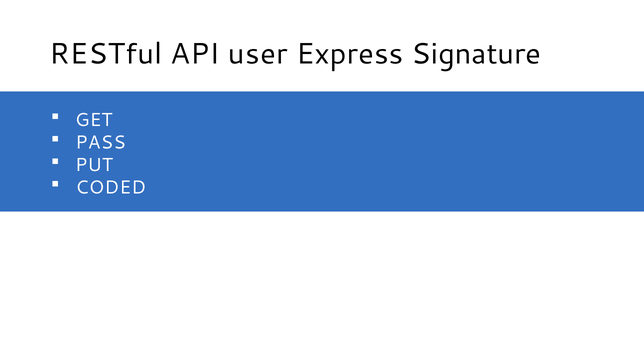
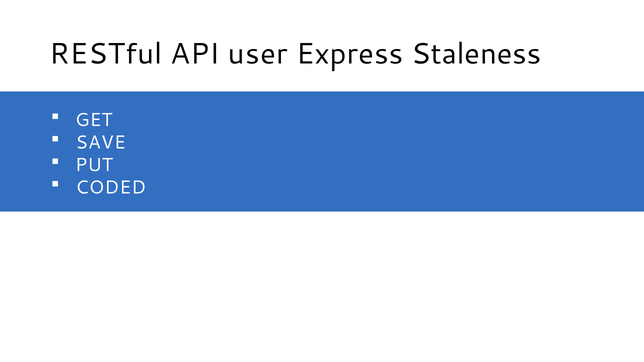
Signature: Signature -> Staleness (476, 54)
PASS: PASS -> SAVE (101, 143)
